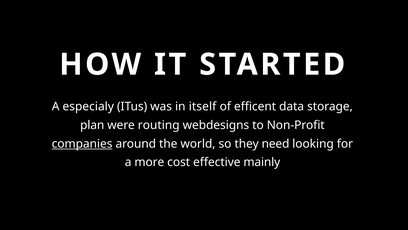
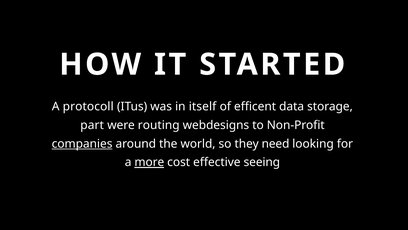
especialy: especialy -> protocoll (88, 106)
plan: plan -> part (92, 125)
more underline: none -> present (149, 162)
mainly: mainly -> seeing (262, 162)
